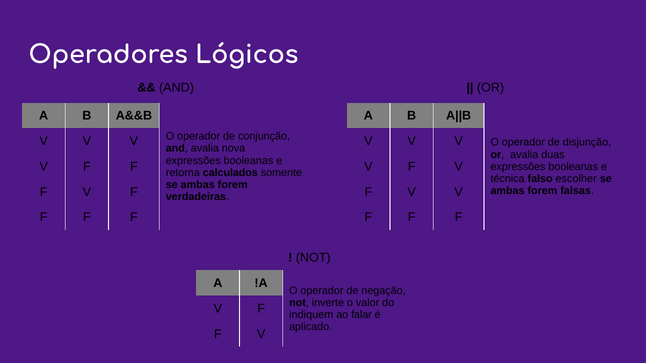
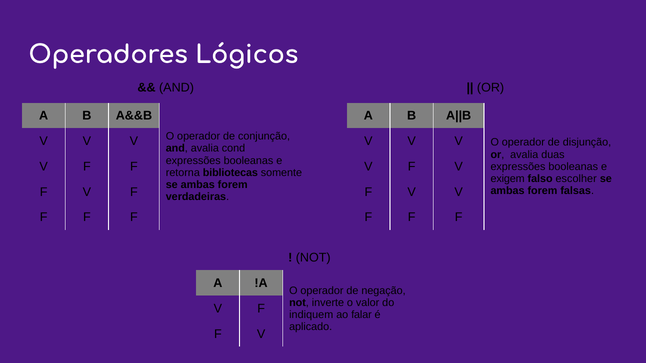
nova: nova -> cond (233, 149)
calculados: calculados -> bibliotecas (230, 173)
técnica: técnica -> exigem (508, 179)
